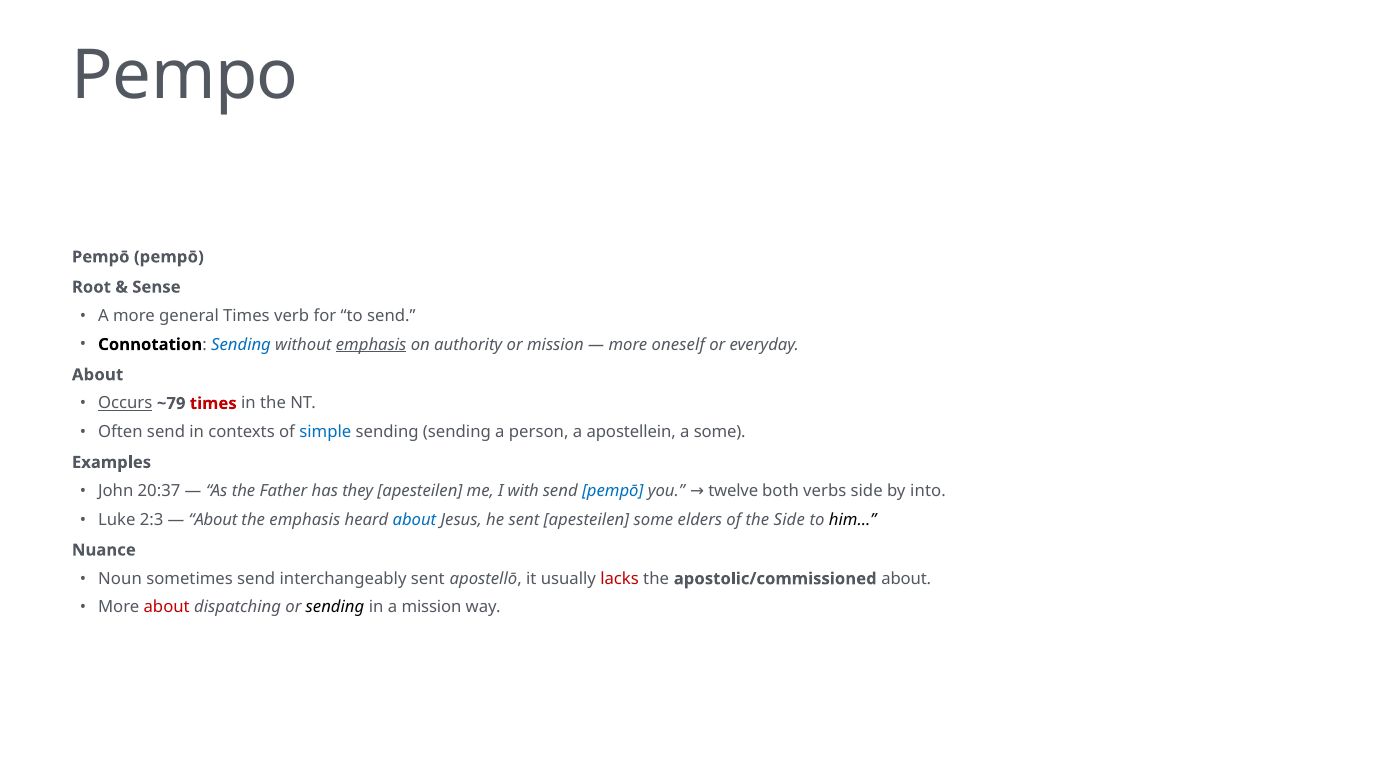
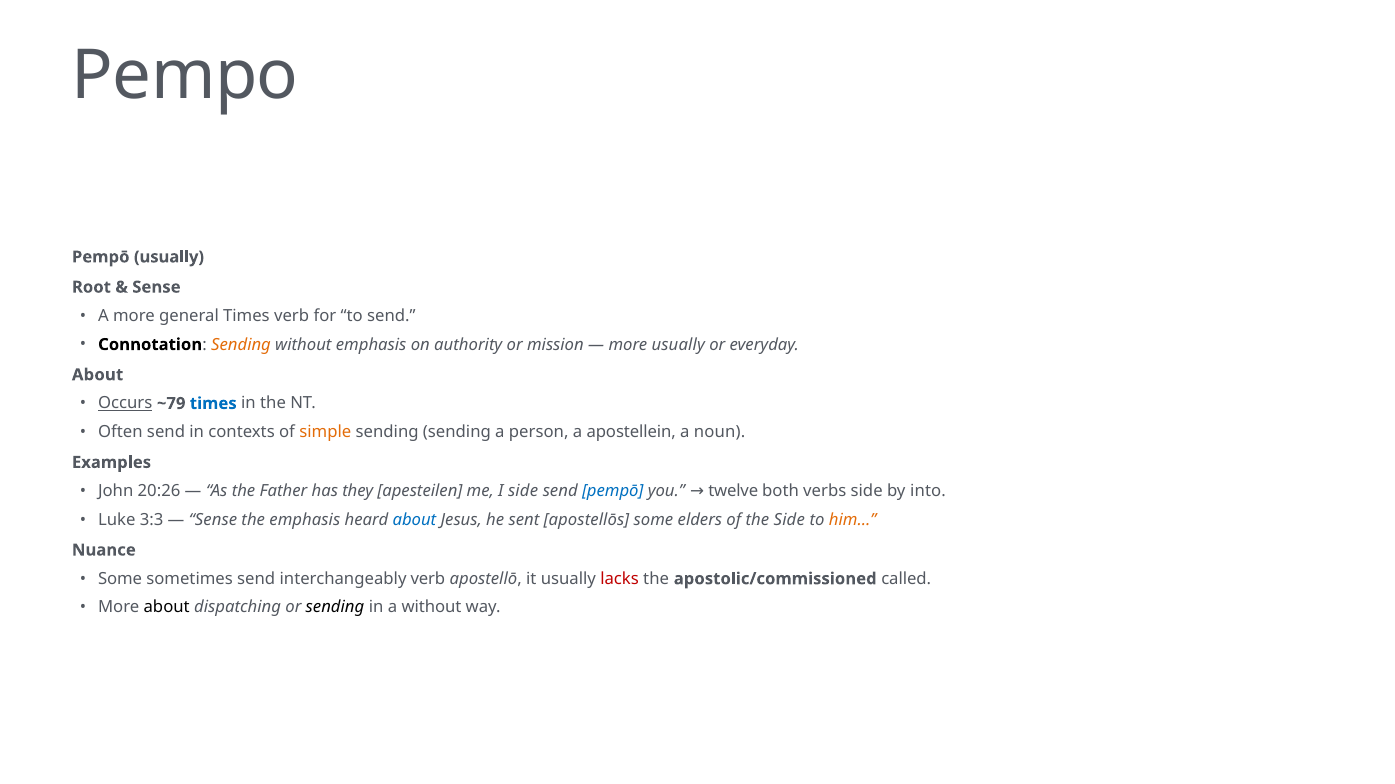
Pempō pempō: pempō -> usually (169, 257)
Sending colour: blue -> orange (241, 345)
emphasis underline: present -> none (371, 345)
more oneself: oneself -> usually (678, 345)
times colour: red -> blue (213, 404)
simple colour: blue -> orange (325, 433)
a some: some -> noun (720, 433)
20:37: 20:37 -> 20:26 (159, 492)
I with: with -> side (523, 492)
2:3: 2:3 -> 3:3 (152, 520)
About: About -> Sense (213, 520)
sent apesteilen: apesteilen -> apostellōs (586, 520)
him… colour: black -> orange (853, 520)
Noun: Noun -> Some (120, 579)
interchangeably sent: sent -> verb (428, 579)
apostolic/commissioned about: about -> called (906, 579)
about colour: red -> black (167, 608)
a mission: mission -> without (431, 608)
